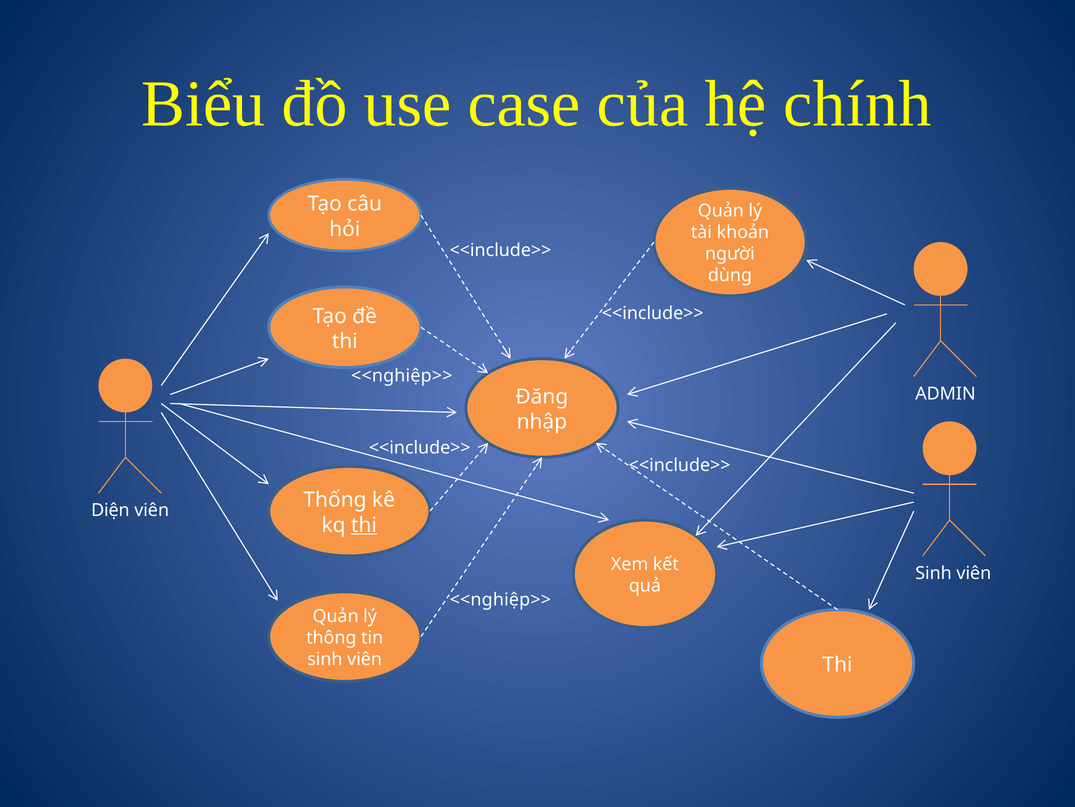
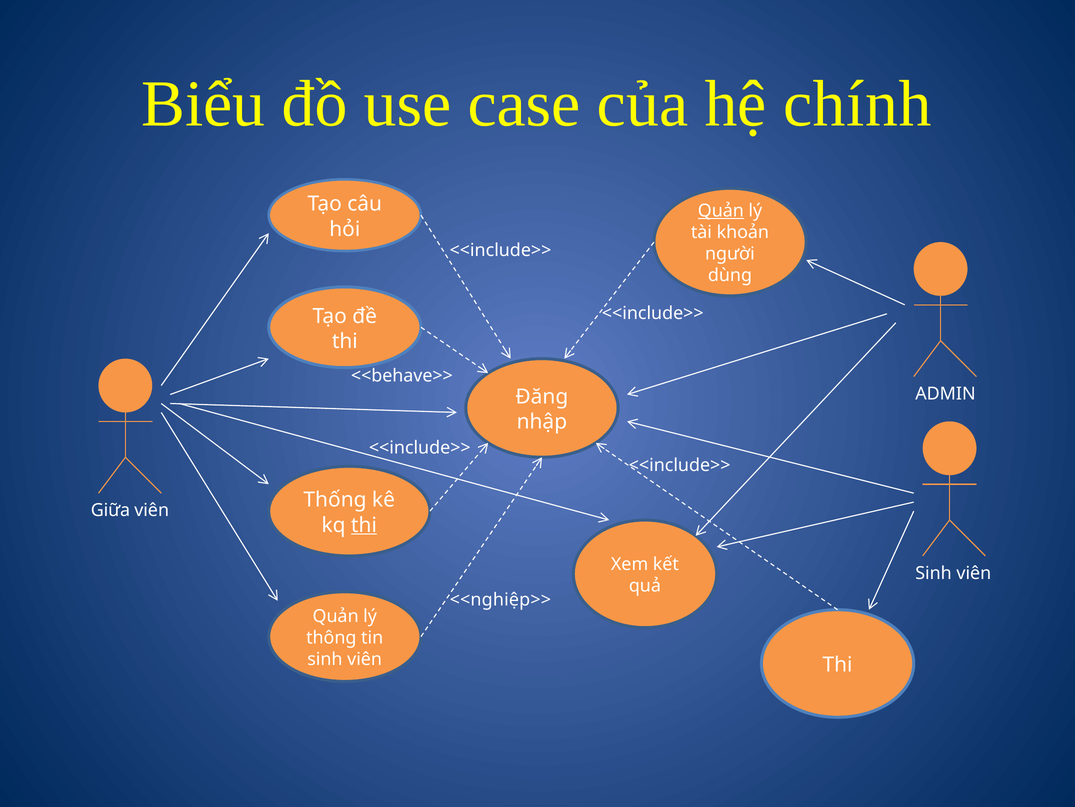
Quản underline: none -> present (721, 211)
<<nghiệp>>: <<nghiệp>> -> <<behave>> (402, 376)
Diện: Diện -> Giữa (110, 510)
